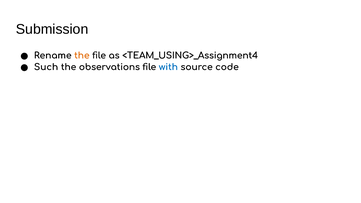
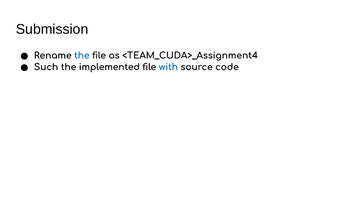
the colour: orange -> blue (82, 56)
<TEAM_USING>_Assignment4: <TEAM_USING>_Assignment4 -> <TEAM_CUDA>_Assignment4 (190, 56)
observations: observations -> implemented (109, 67)
